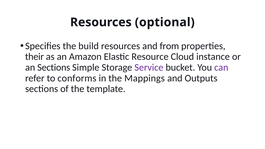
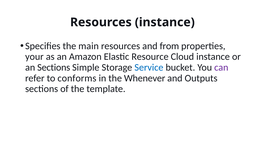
Resources optional: optional -> instance (165, 22)
build: build -> main (89, 46)
their: their -> your (34, 57)
Service colour: purple -> blue (149, 67)
Mappings: Mappings -> Whenever (145, 78)
